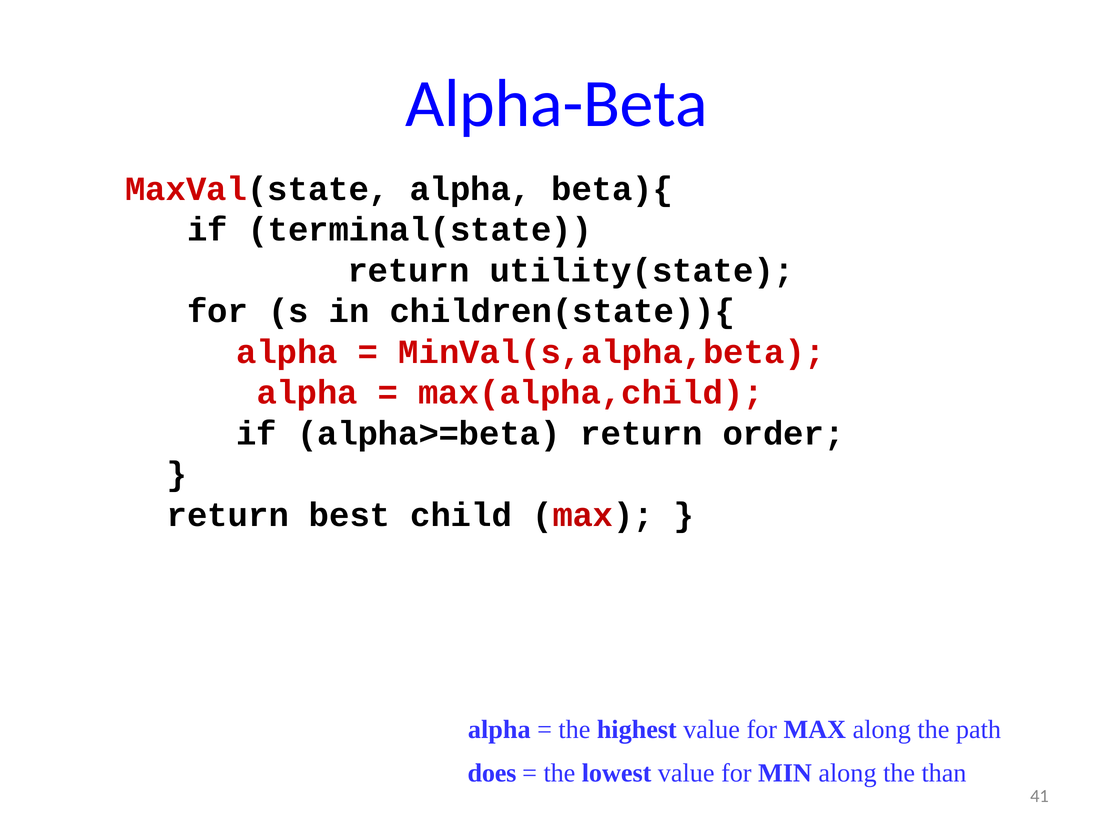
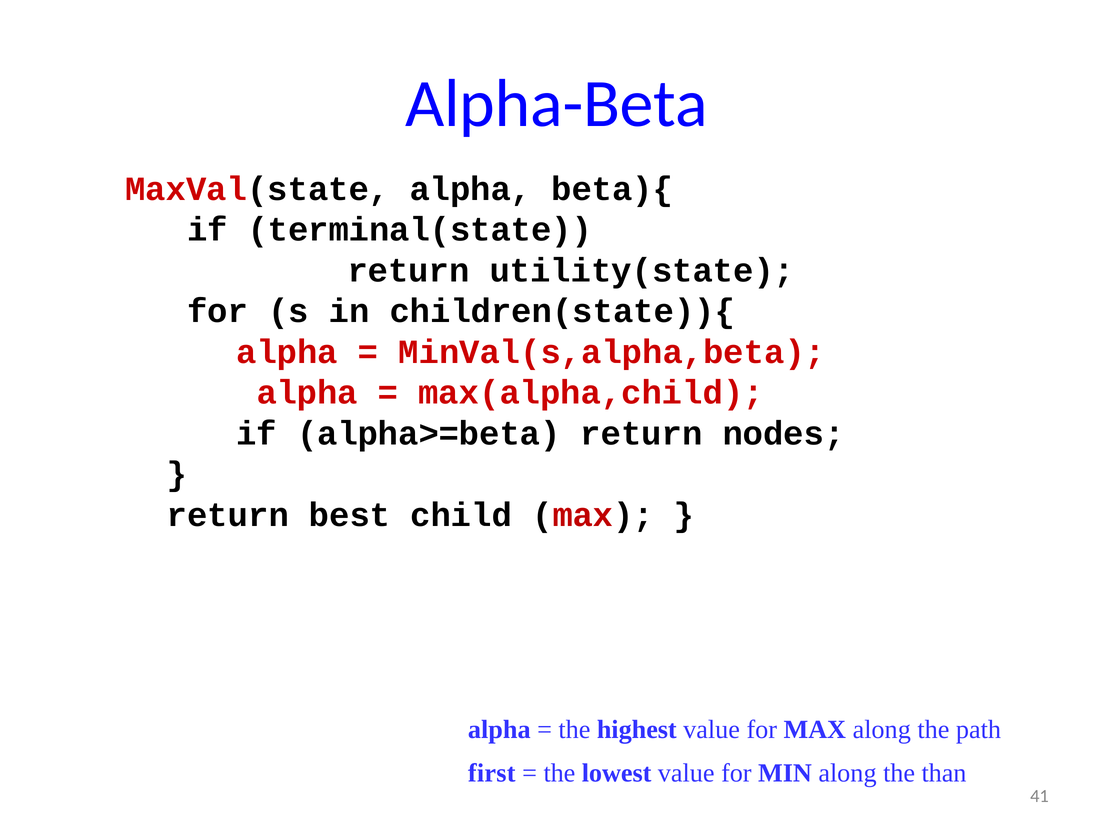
order: order -> nodes (783, 434)
does: does -> first (492, 773)
